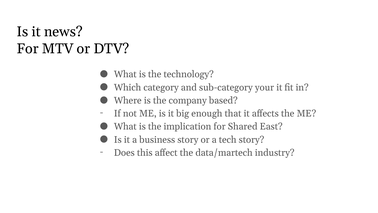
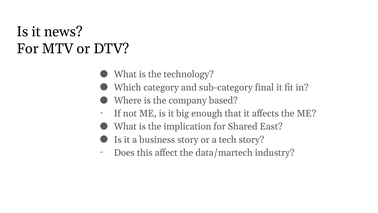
your: your -> final (264, 87)
